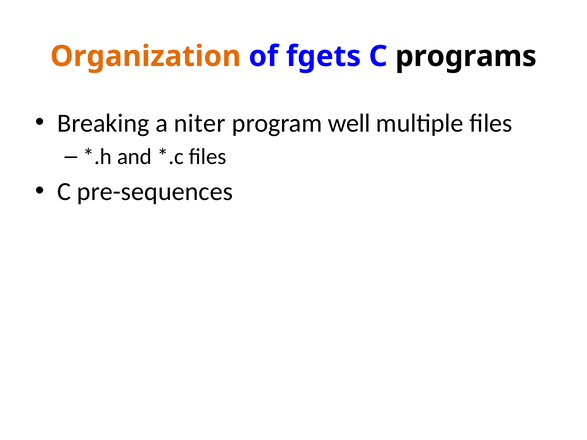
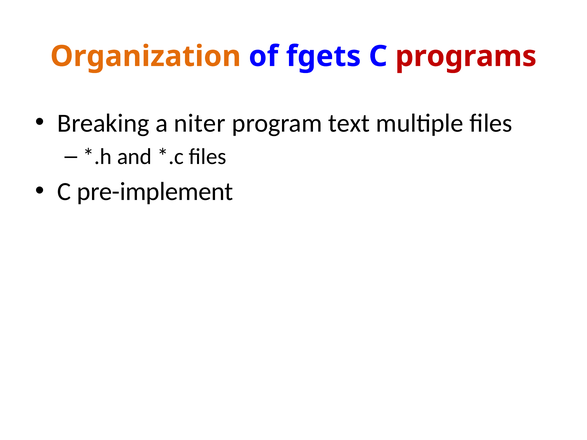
programs colour: black -> red (466, 56)
well: well -> text (349, 123)
pre-sequences: pre-sequences -> pre-implement (155, 192)
